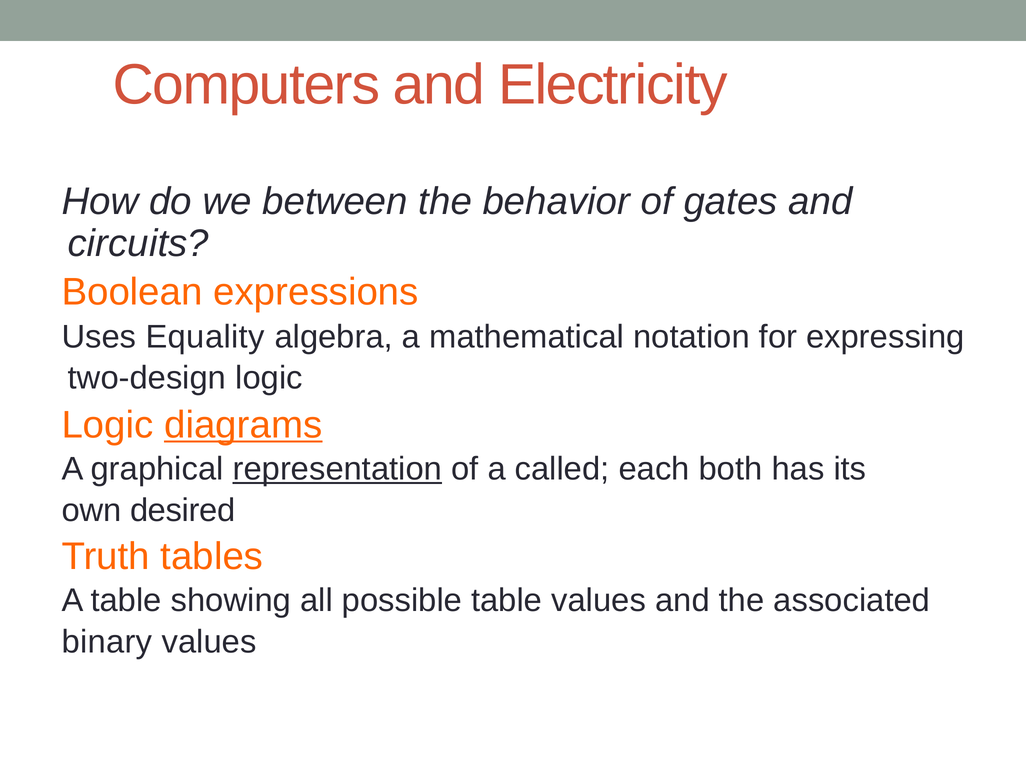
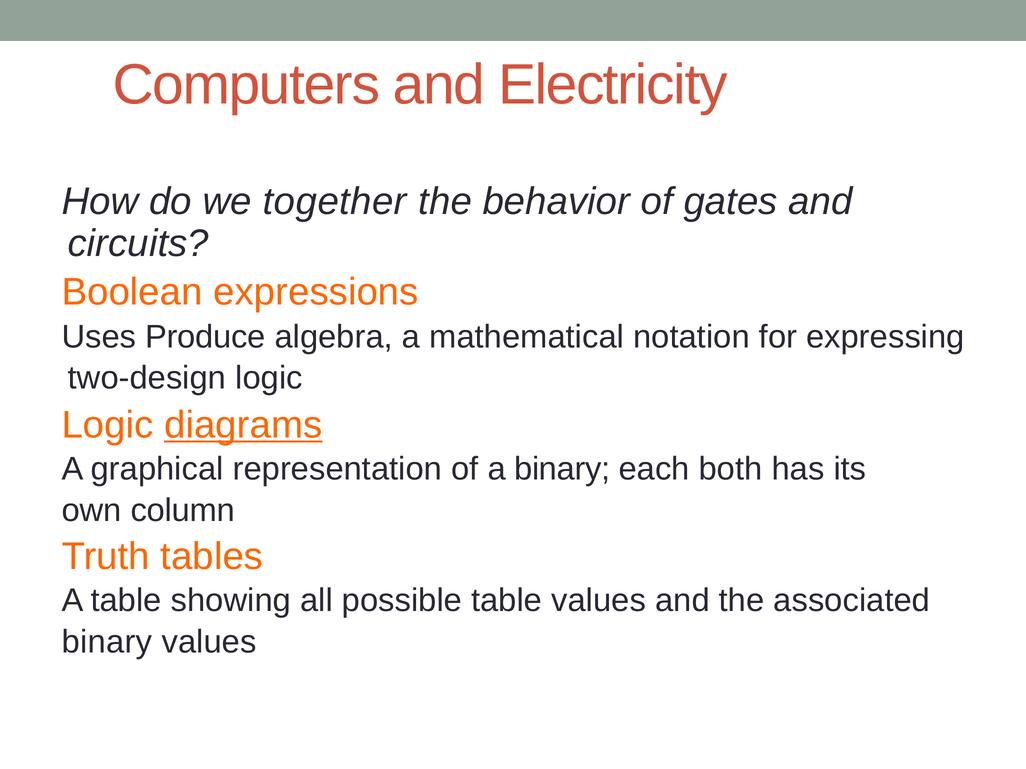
between: between -> together (335, 202)
Equality: Equality -> Produce (205, 337)
representation underline: present -> none (337, 469)
a called: called -> binary (562, 469)
desired: desired -> column (183, 511)
